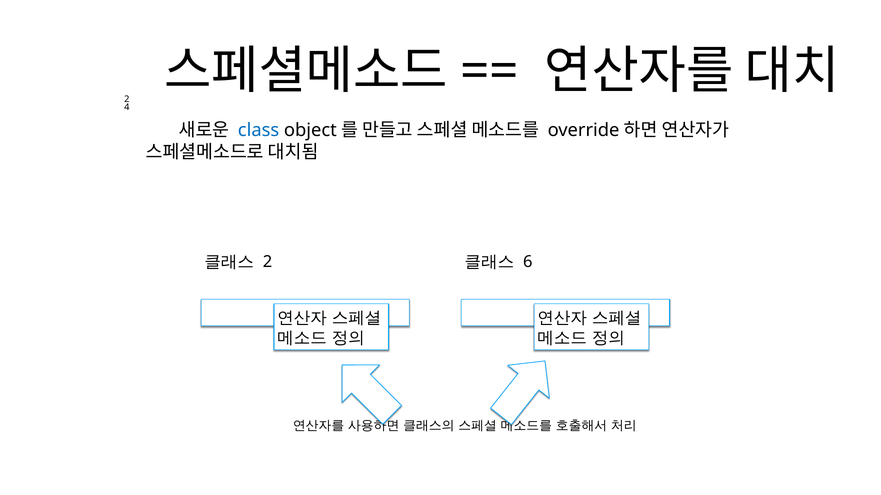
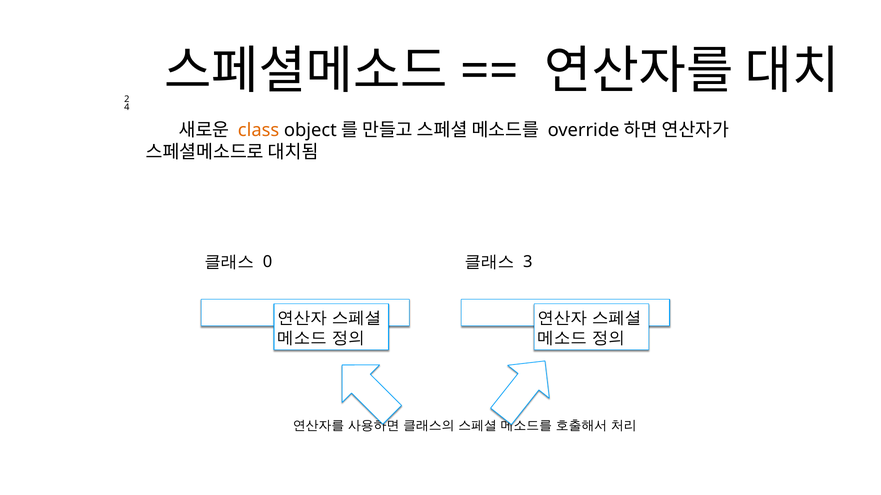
class colour: blue -> orange (259, 131)
2: 2 -> 0 (268, 262)
6: 6 -> 3 (528, 262)
